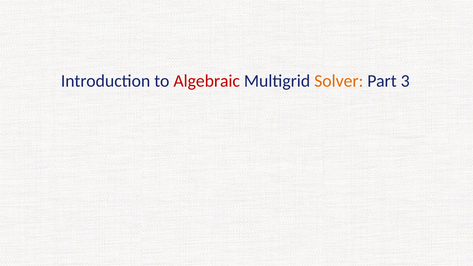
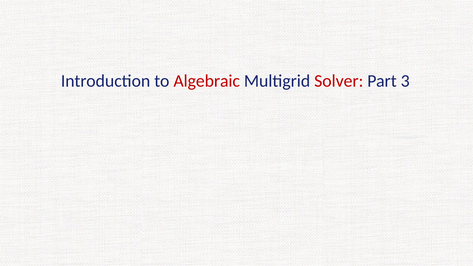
Solver colour: orange -> red (339, 81)
